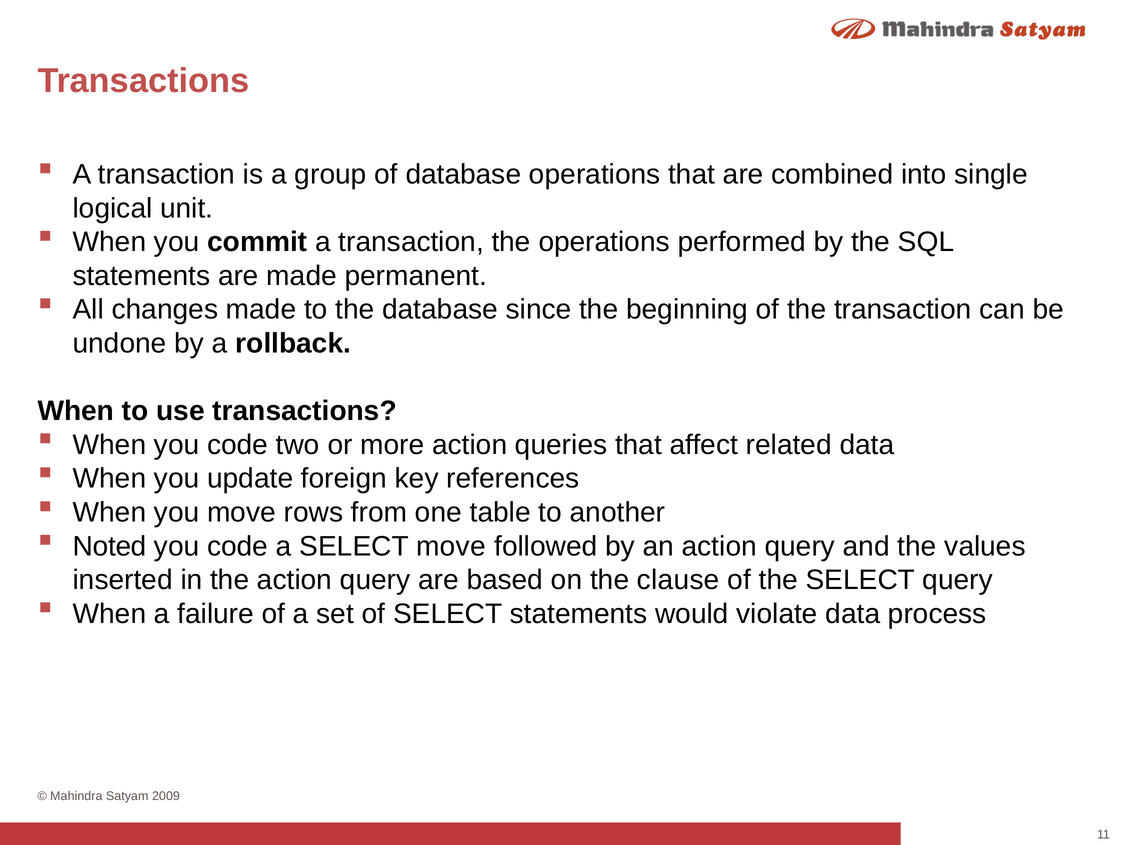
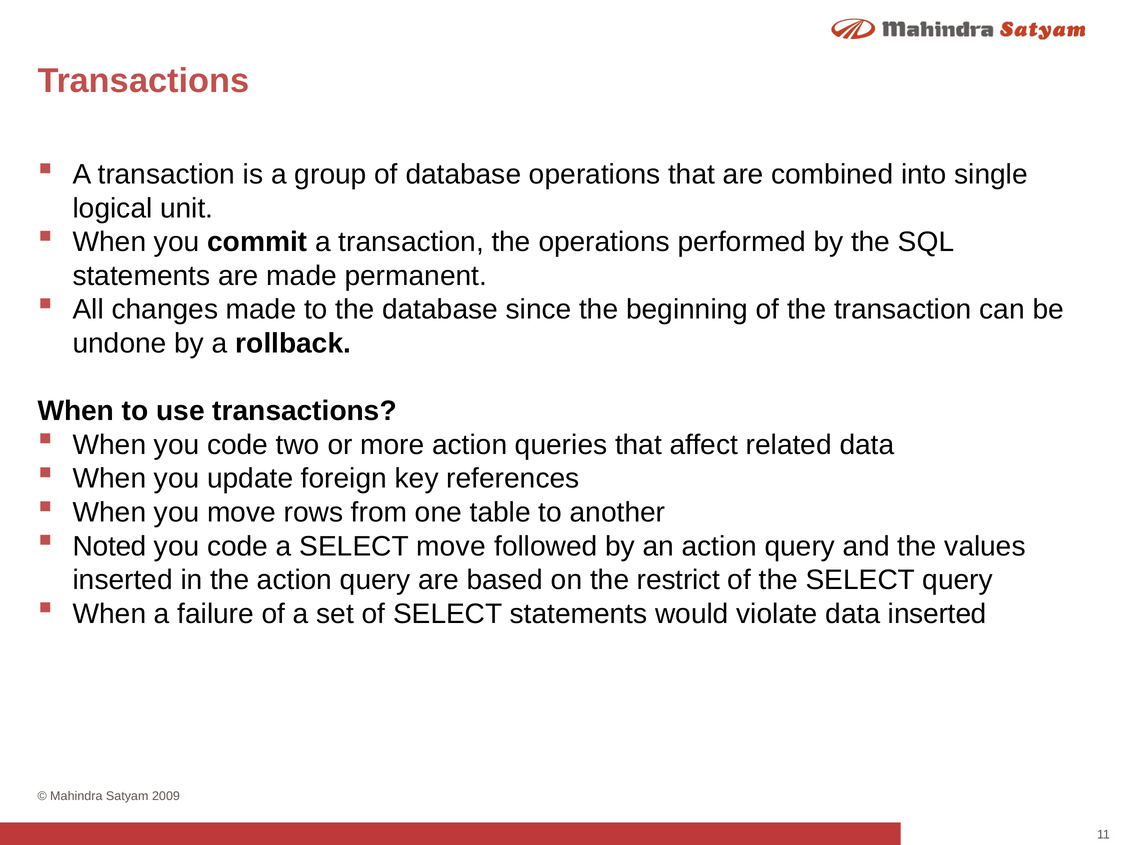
clause: clause -> restrict (678, 580)
data process: process -> inserted (937, 613)
